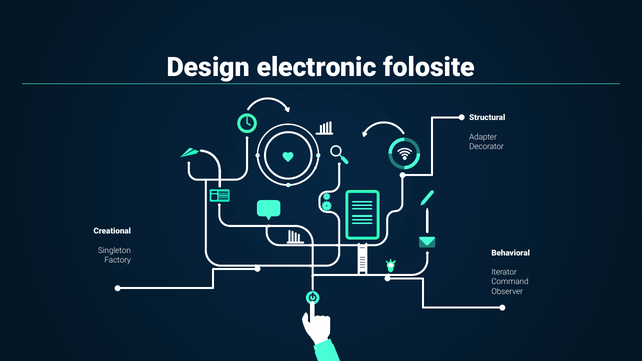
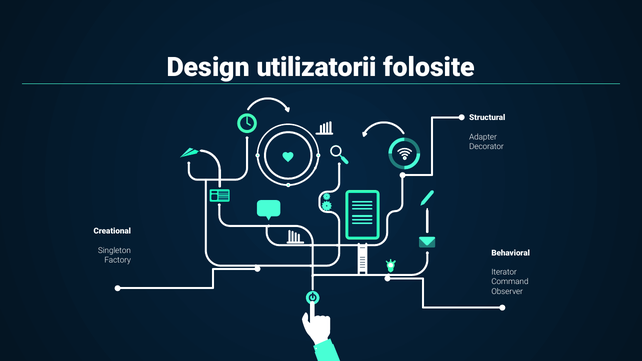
electronic: electronic -> utilizatorii (317, 67)
